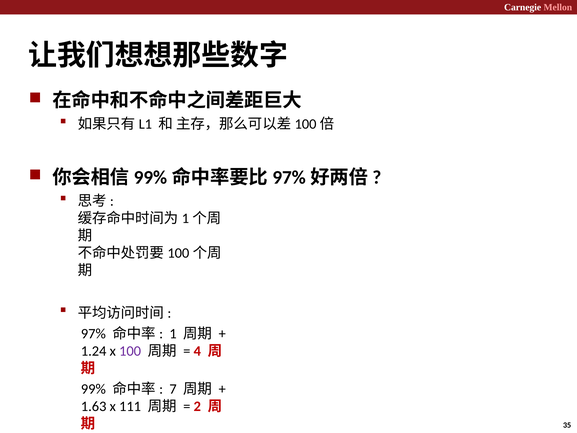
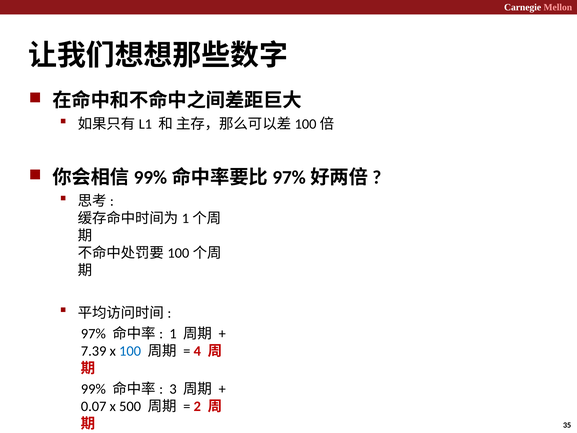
1.24: 1.24 -> 7.39 (94, 351)
100 colour: purple -> blue (130, 351)
7: 7 -> 3 (173, 389)
1.63: 1.63 -> 0.07 (94, 406)
111: 111 -> 500 (130, 406)
